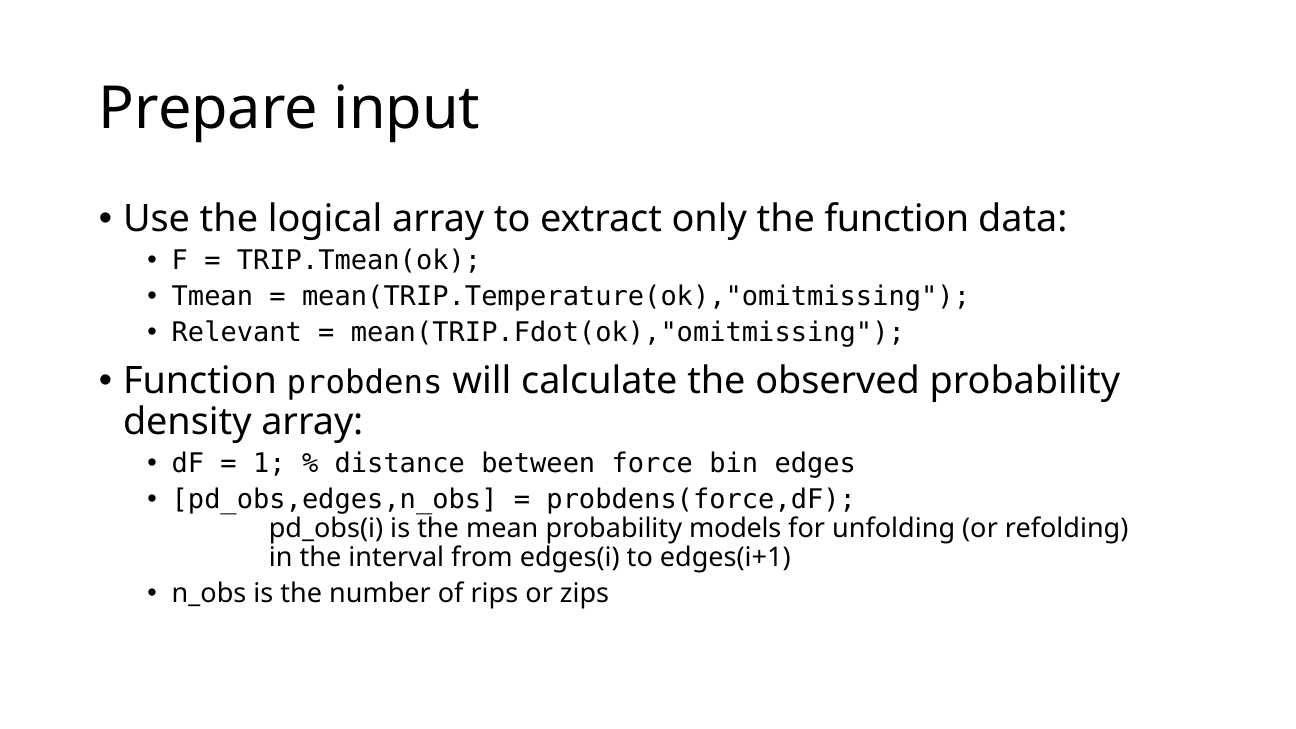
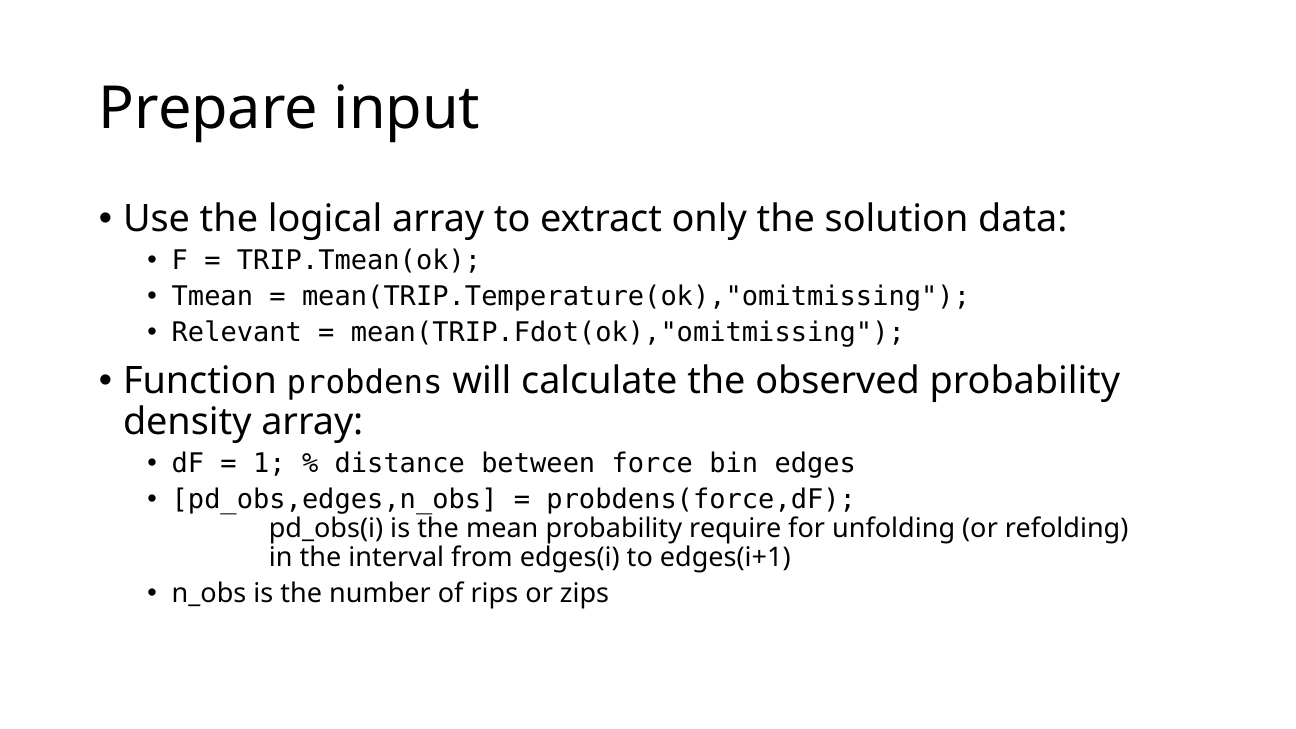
the function: function -> solution (897, 219)
models: models -> require (735, 529)
